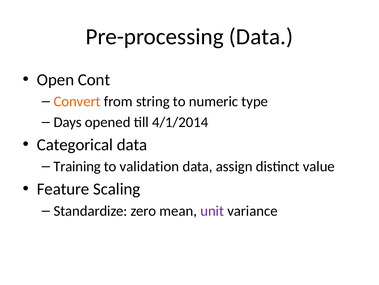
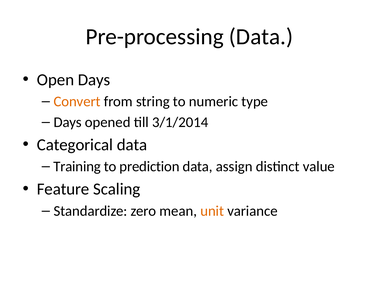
Open Cont: Cont -> Days (94, 80)
4/1/2014: 4/1/2014 -> 3/1/2014 (180, 122)
validation: validation -> prediction (150, 166)
unit colour: purple -> orange (212, 210)
